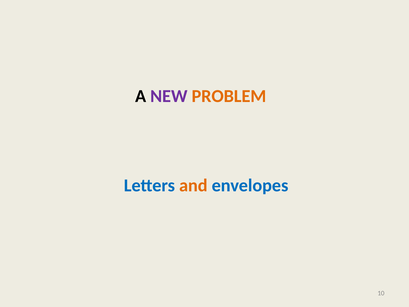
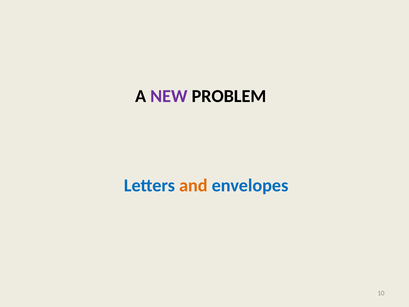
PROBLEM colour: orange -> black (229, 96)
